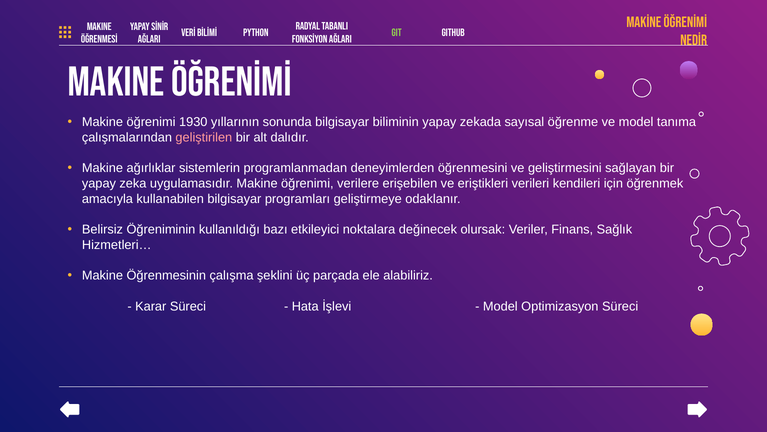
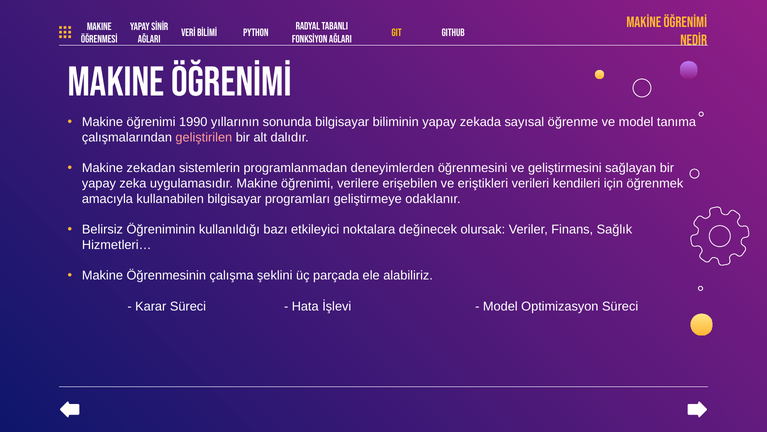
GIT colour: light green -> yellow (397, 33)
1930: 1930 -> 1990 (193, 122)
ağırlıklar: ağırlıklar -> zekadan (151, 168)
